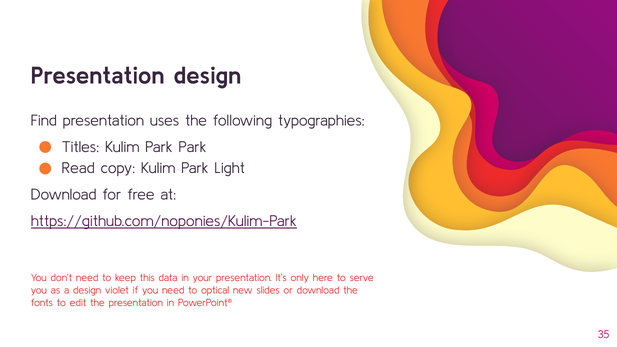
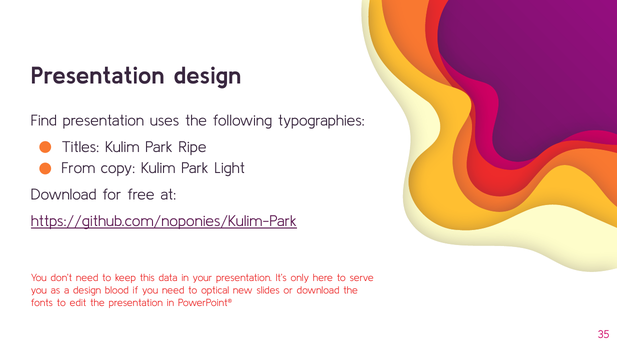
Park Park: Park -> Ripe (193, 147)
Read: Read -> From (78, 168)
violet: violet -> blood (117, 290)
